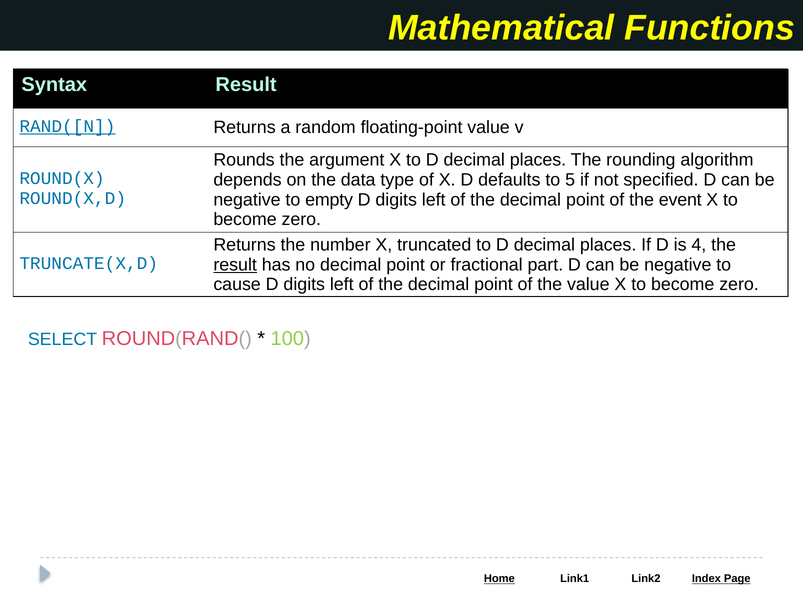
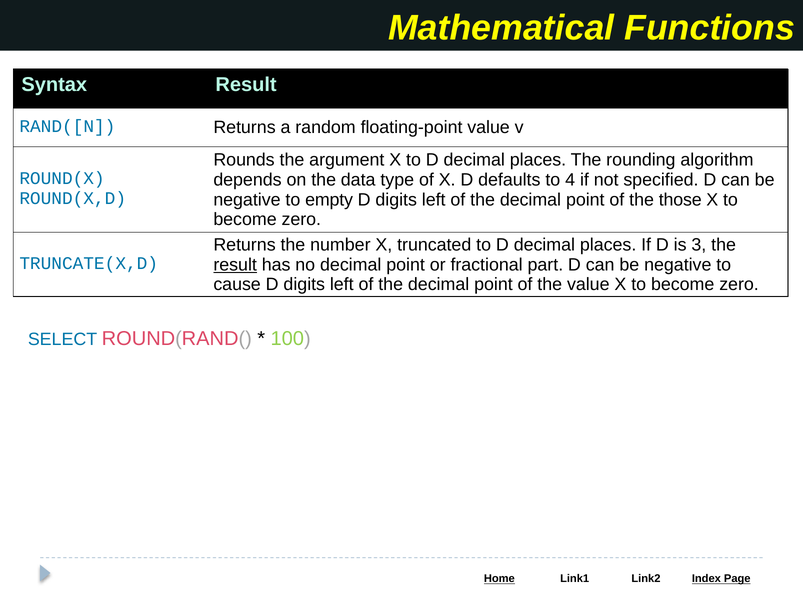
RAND([N underline: present -> none (67, 126)
5: 5 -> 4 (570, 180)
event: event -> those (680, 200)
4: 4 -> 3 (699, 245)
